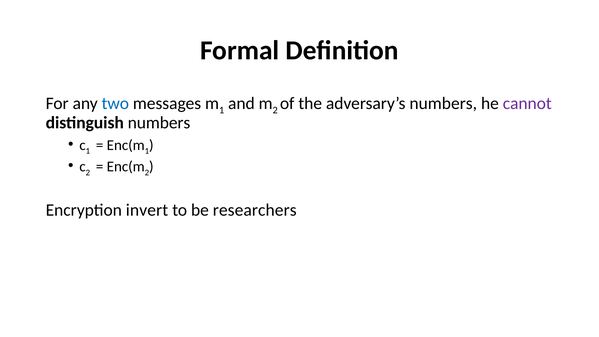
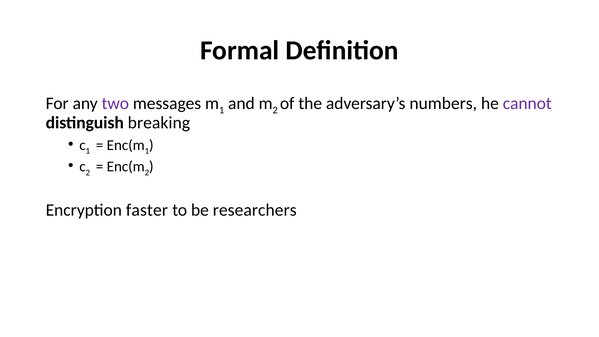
two colour: blue -> purple (115, 103)
distinguish numbers: numbers -> breaking (159, 123)
invert: invert -> faster (147, 210)
